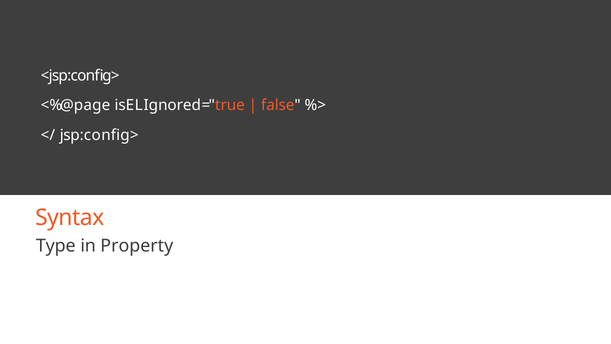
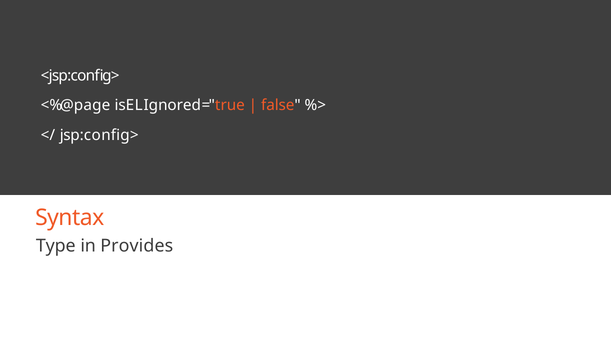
Property: Property -> Provides (137, 246)
